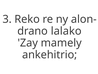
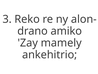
lalako: lalako -> amiko (66, 31)
